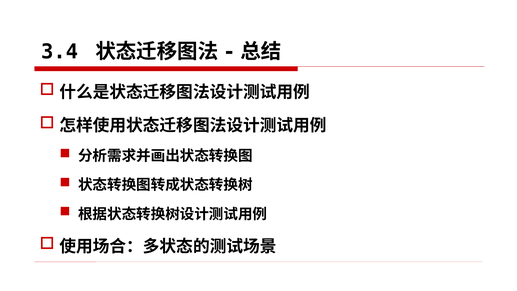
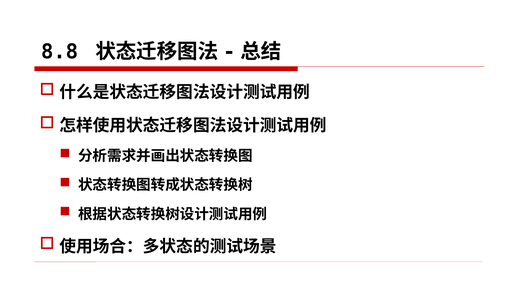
3.4: 3.4 -> 8.8 (60, 52)
